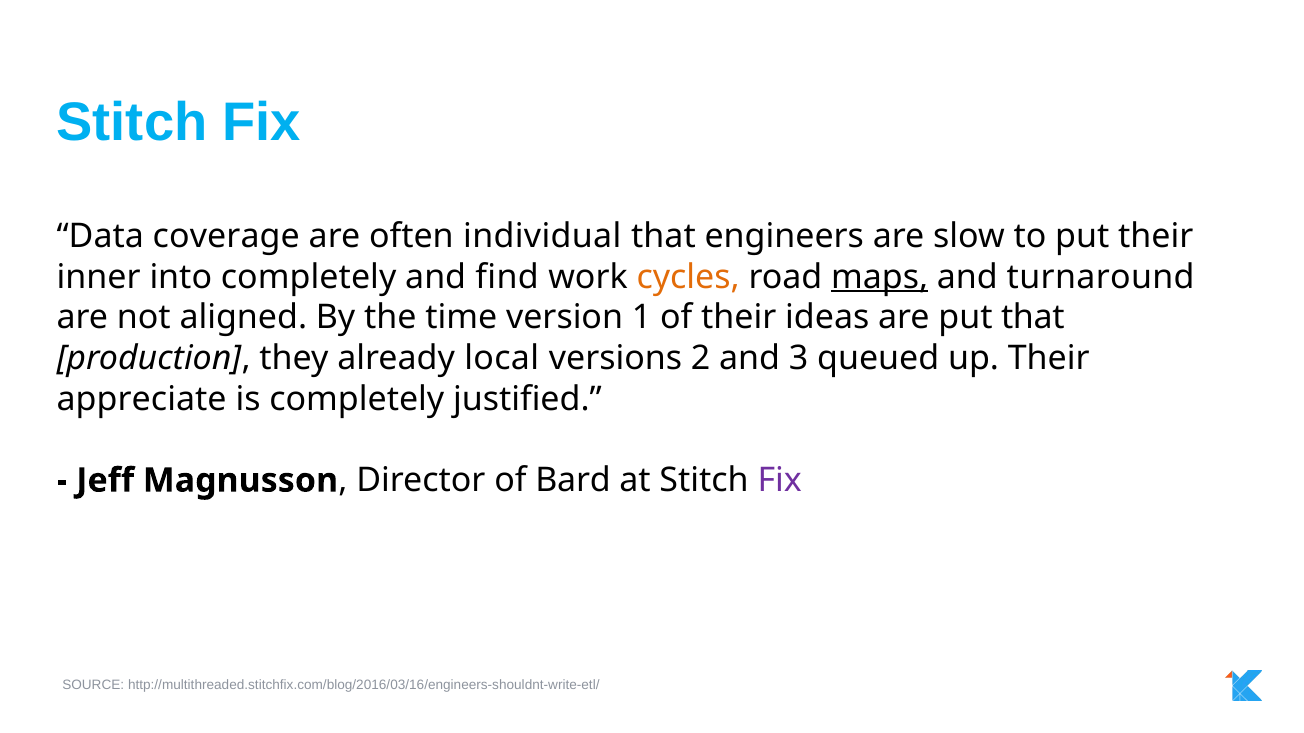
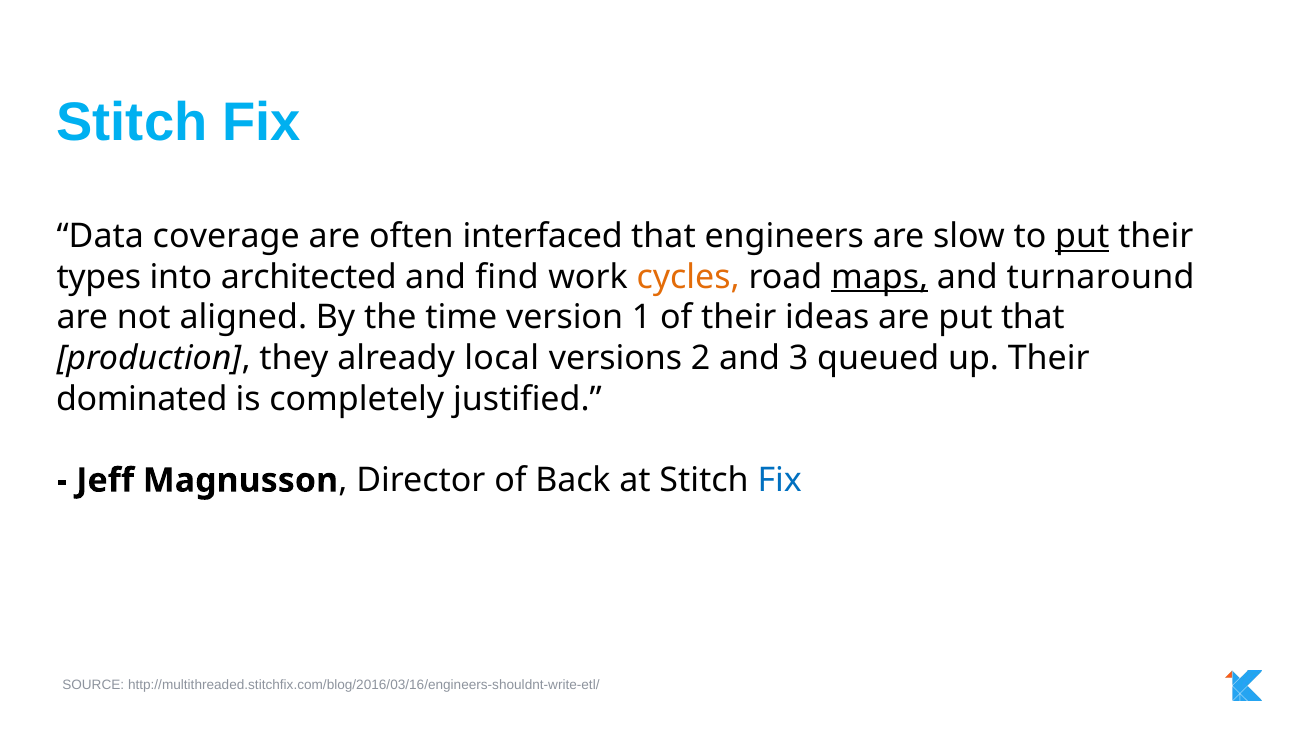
individual: individual -> interfaced (543, 236)
put underline: none -> present (1082, 236)
inner: inner -> types (99, 277)
into completely: completely -> architected (309, 277)
appreciate: appreciate -> dominated (142, 399)
Bard: Bard -> Back (573, 481)
Fix colour: purple -> blue (780, 481)
